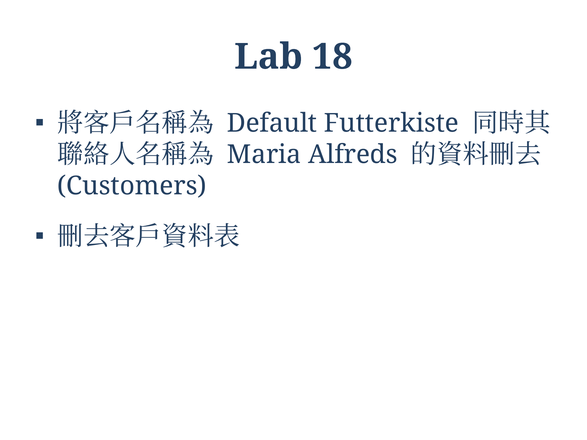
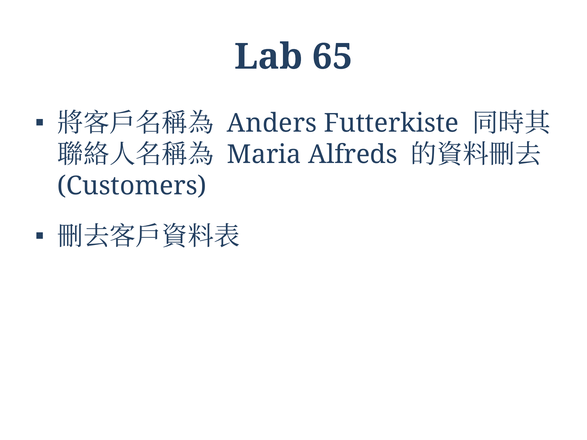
18: 18 -> 65 (332, 57)
Default: Default -> Anders (272, 123)
